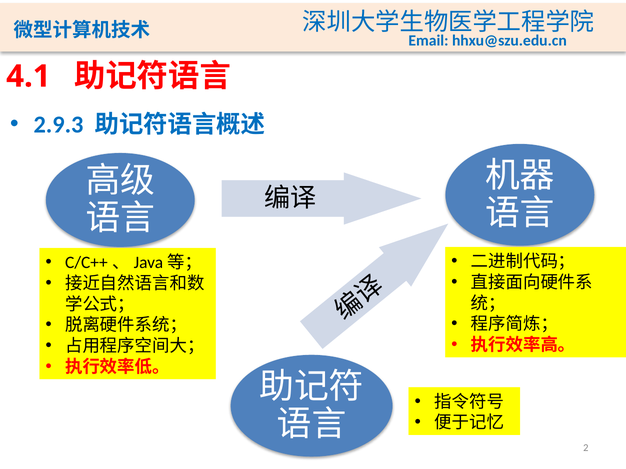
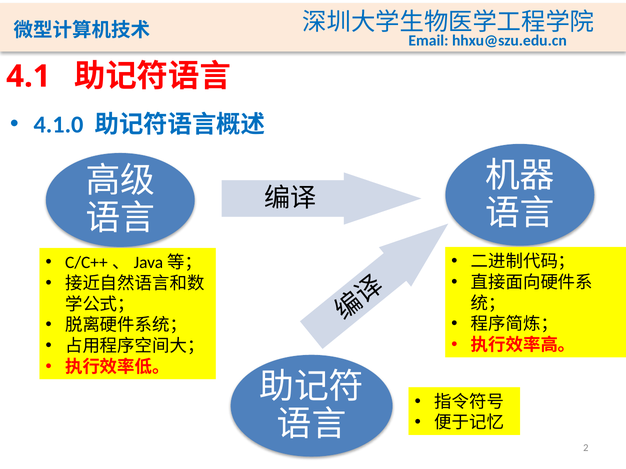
2.9.3: 2.9.3 -> 4.1.0 (58, 125)
